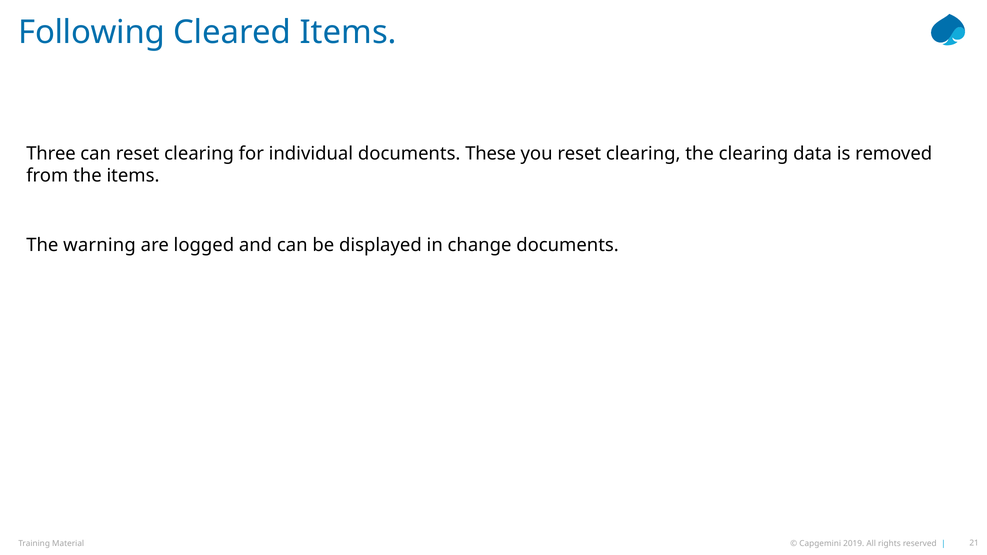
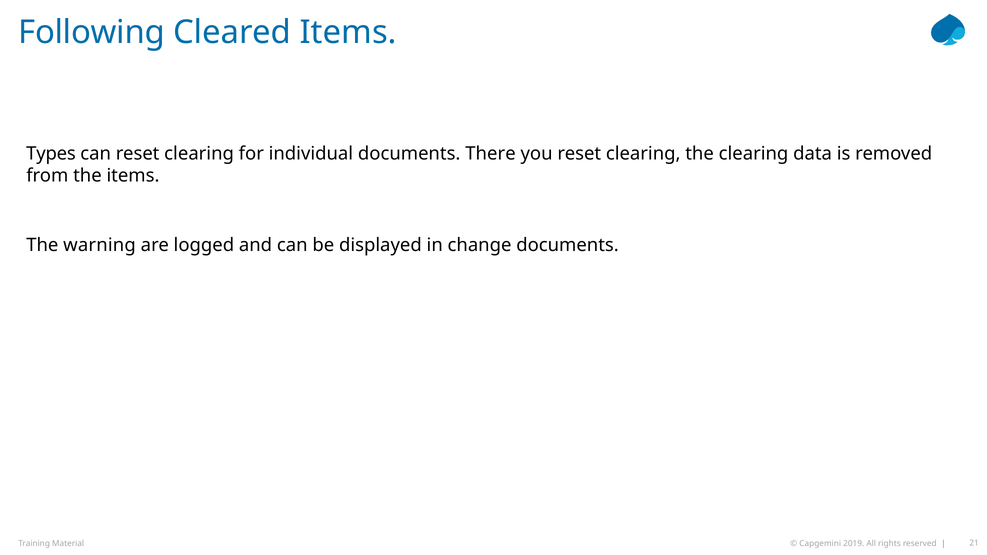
Three: Three -> Types (51, 154)
These: These -> There (491, 154)
